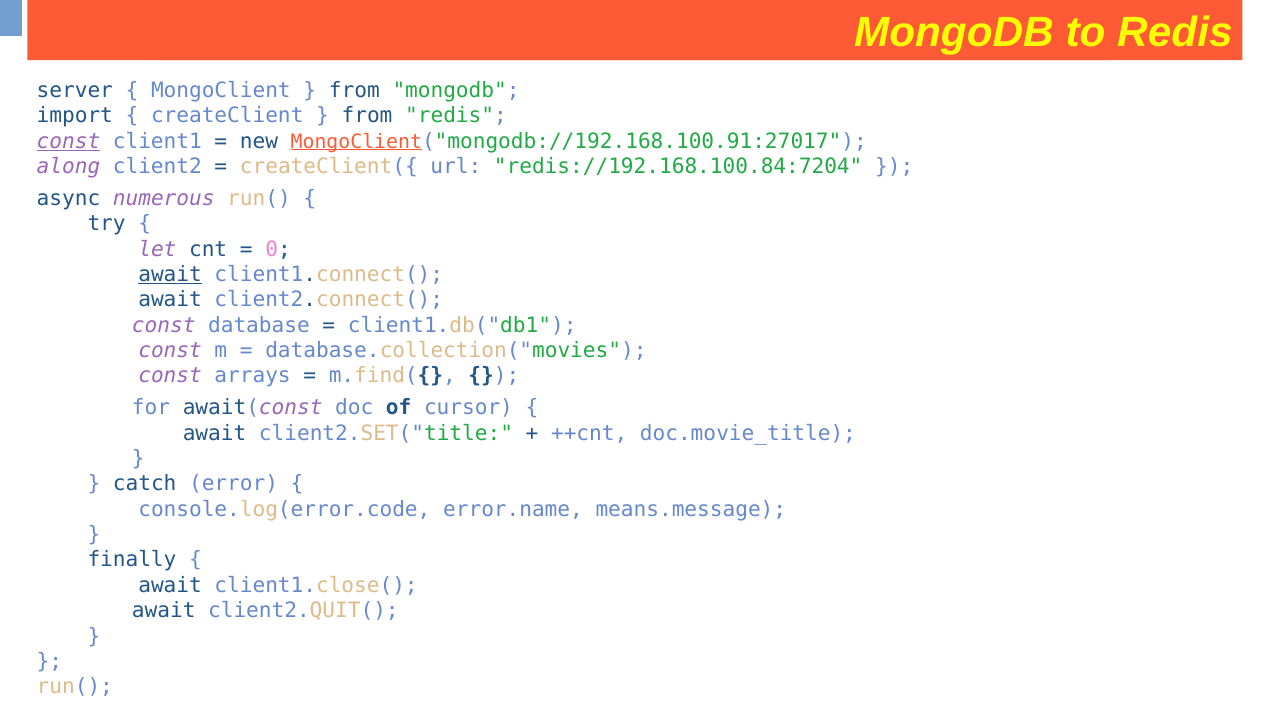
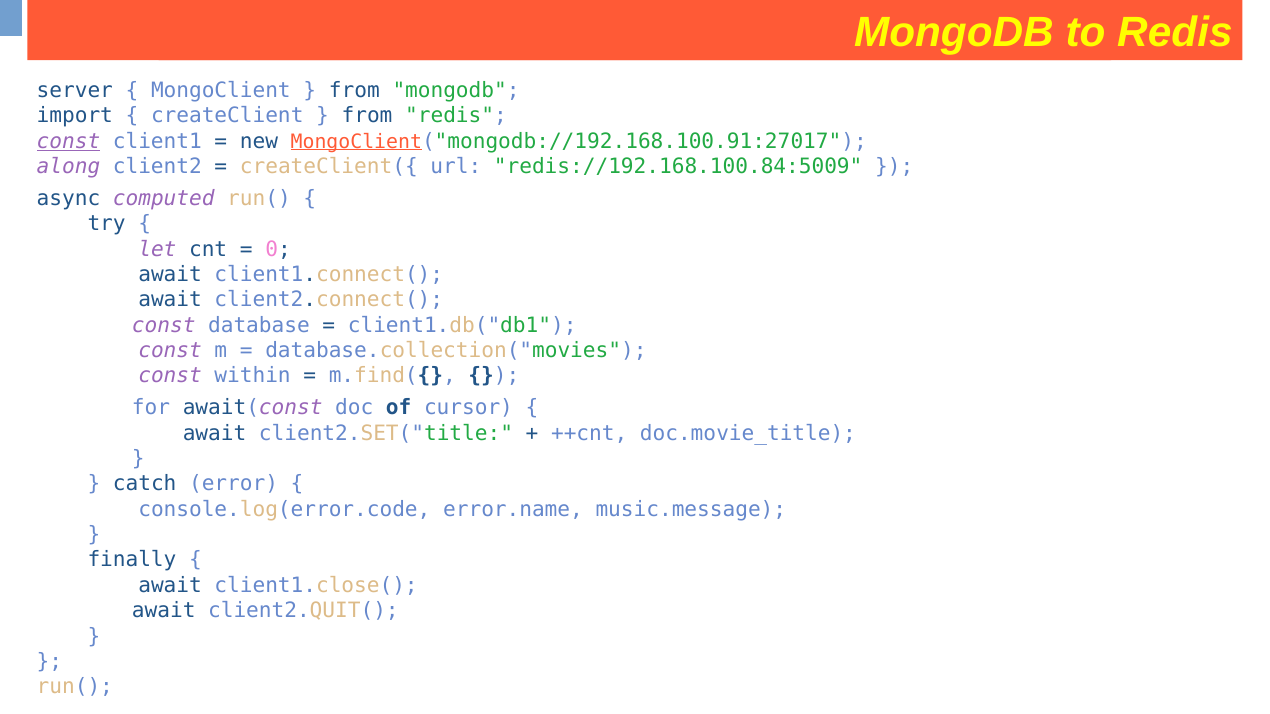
redis://192.168.100.84:7204: redis://192.168.100.84:7204 -> redis://192.168.100.84:5009 (678, 167)
numerous: numerous -> computed (164, 198)
await underline: present -> none (170, 275)
arrays: arrays -> within (253, 376)
means.message: means.message -> music.message (691, 509)
